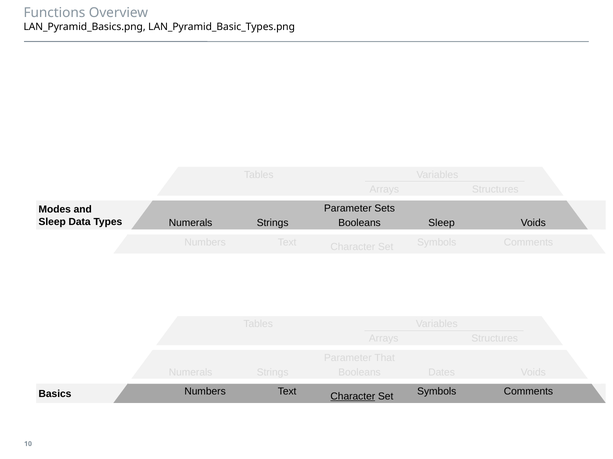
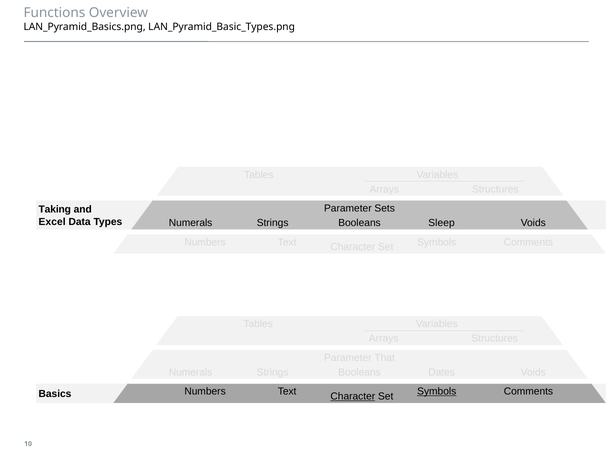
Modes: Modes -> Taking (55, 210)
Sleep: Sleep -> Excel (52, 222)
Symbols underline: none -> present (437, 392)
